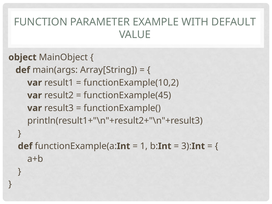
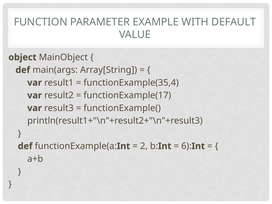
functionExample(10,2: functionExample(10,2 -> functionExample(35,4 (131, 83)
functionExample(45: functionExample(45 -> functionExample(17 (127, 95)
1: 1 -> 2 (144, 146)
3: 3 -> 6 (186, 146)
